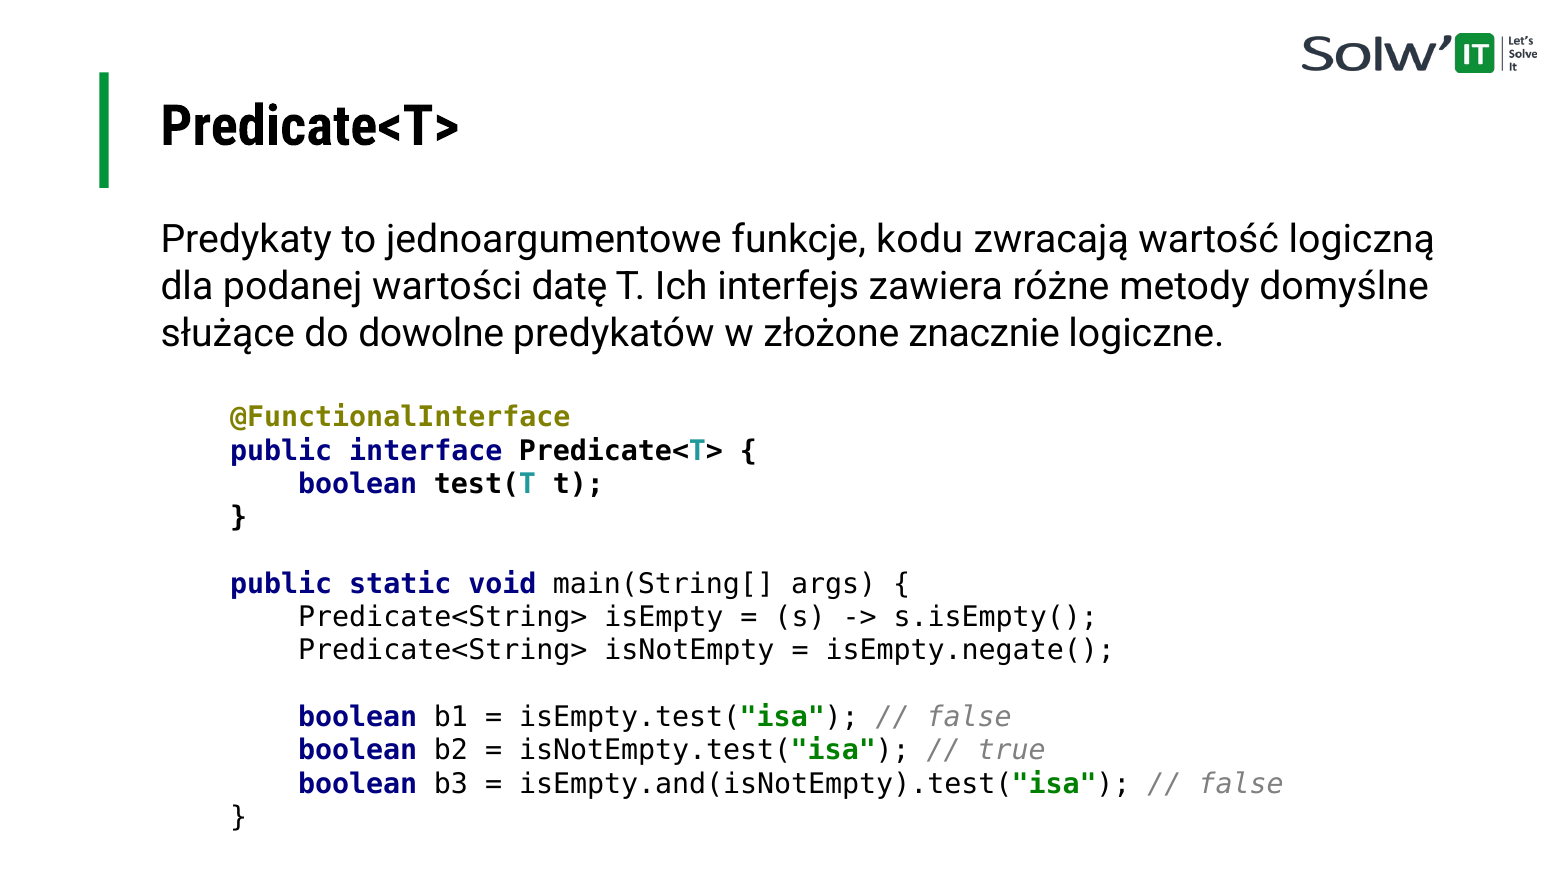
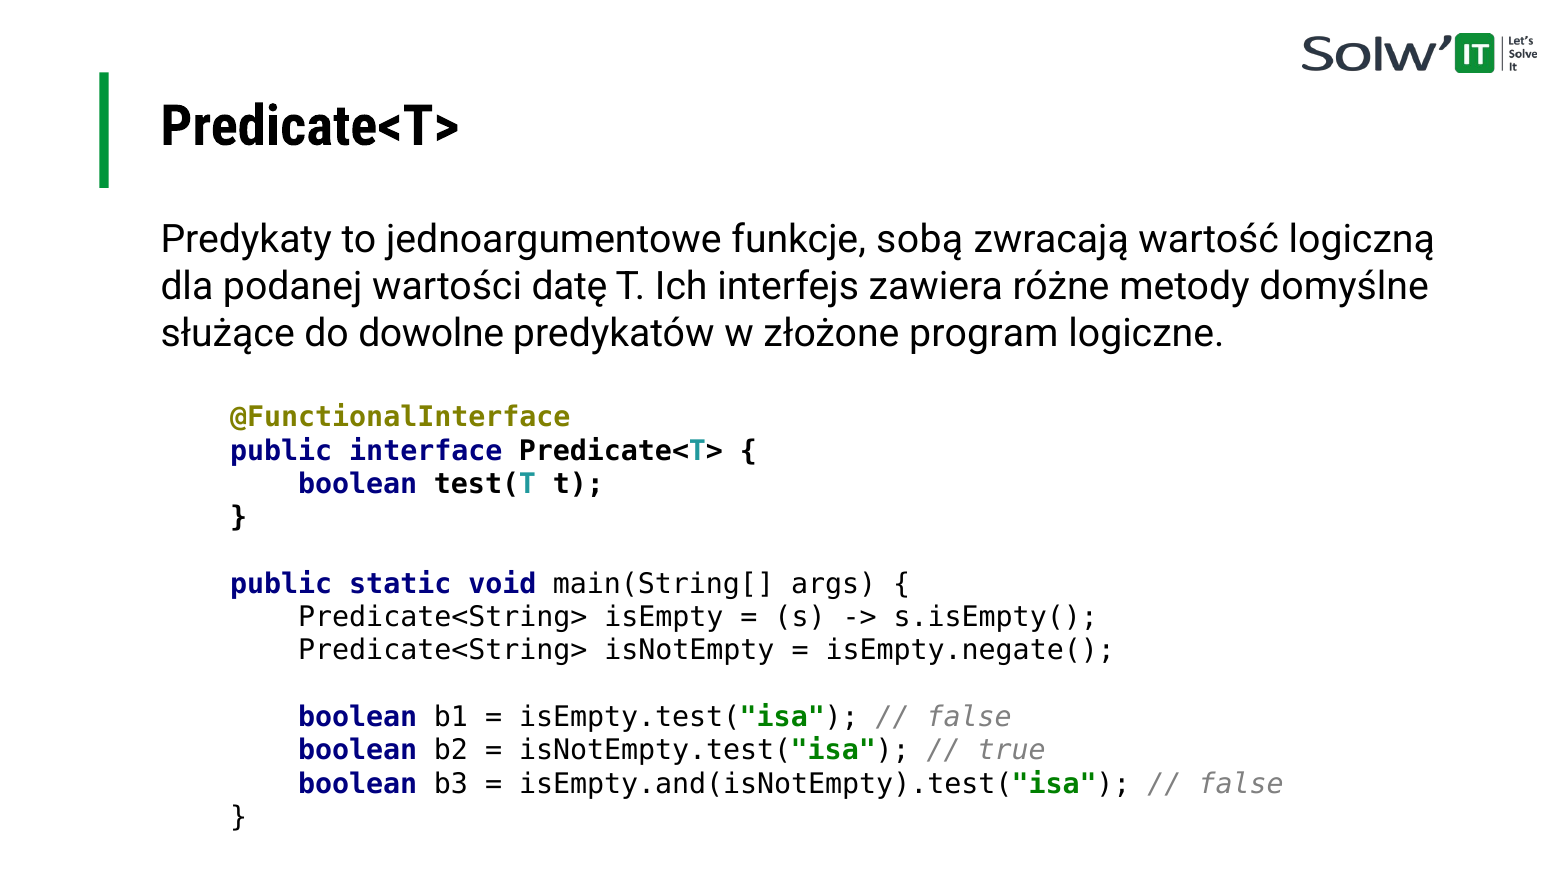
kodu: kodu -> sobą (920, 240)
znacznie: znacznie -> program (984, 334)
